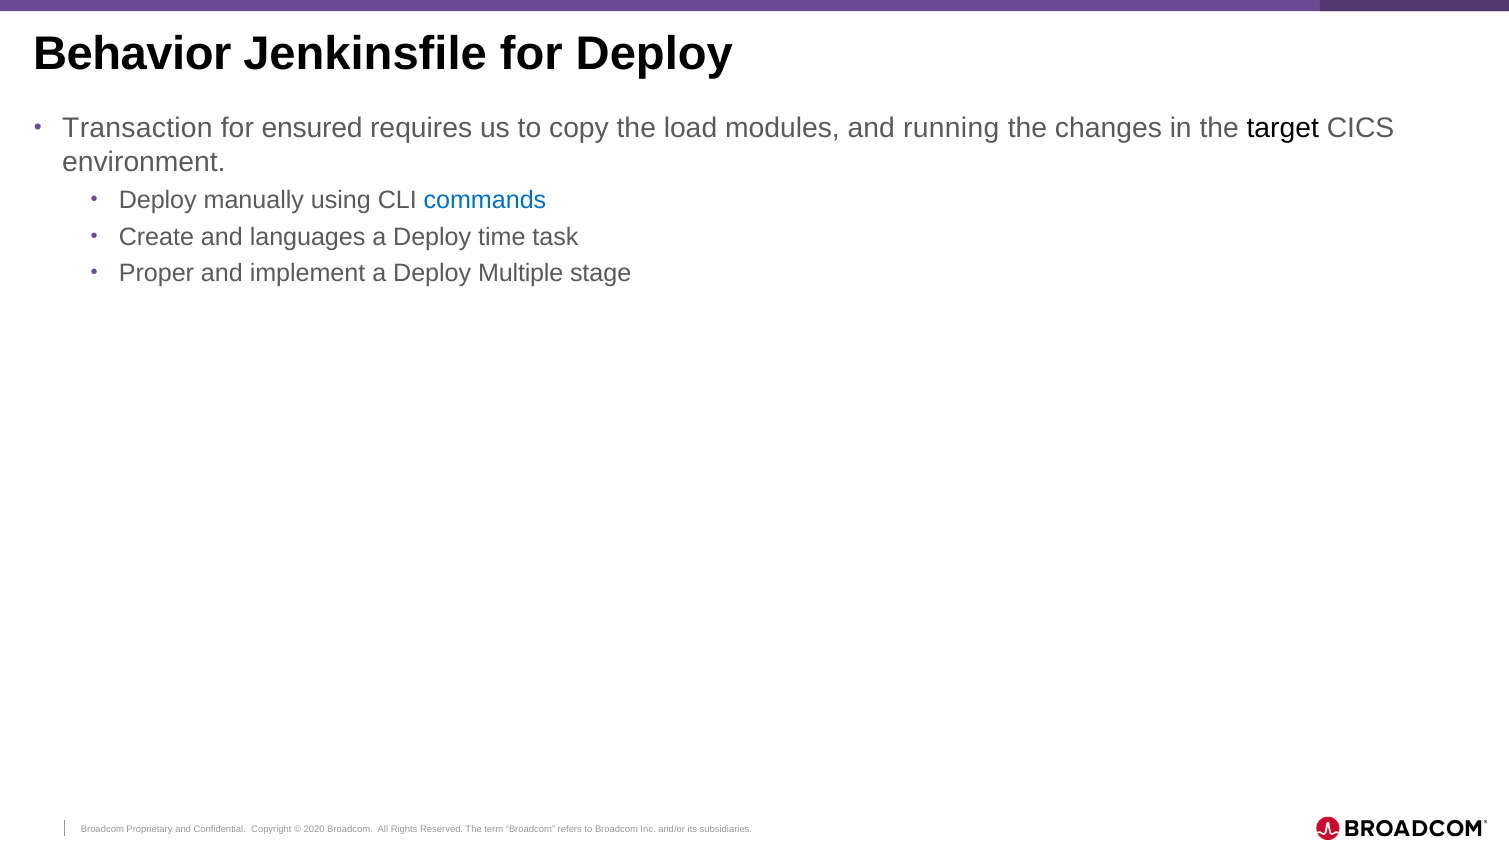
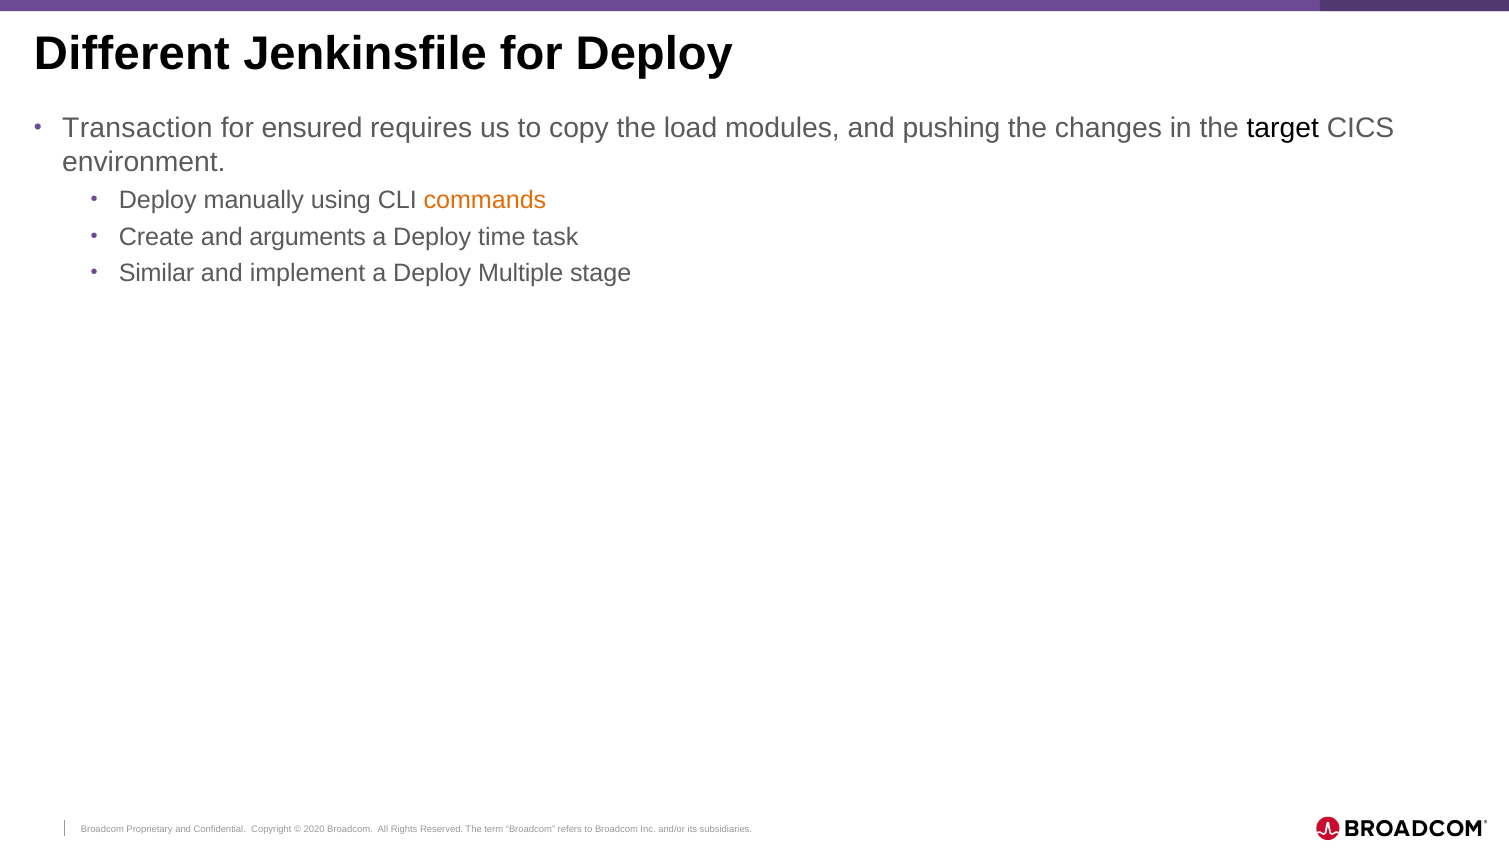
Behavior: Behavior -> Different (132, 53)
running: running -> pushing (951, 128)
commands colour: blue -> orange (485, 200)
languages: languages -> arguments (308, 237)
Proper: Proper -> Similar (157, 273)
